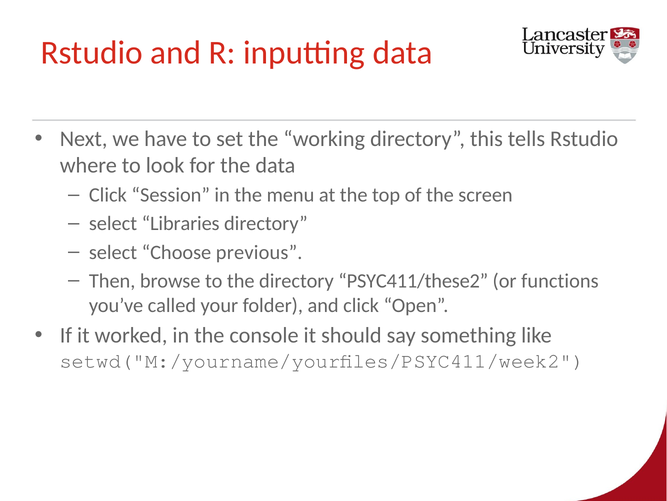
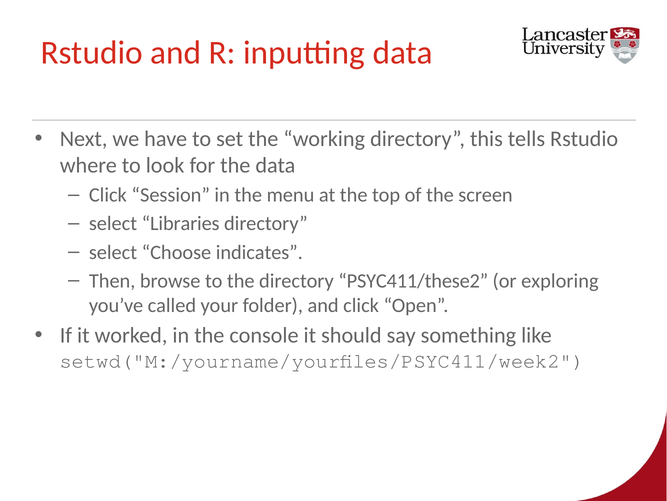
previous: previous -> indicates (259, 252)
functions: functions -> exploring (560, 280)
